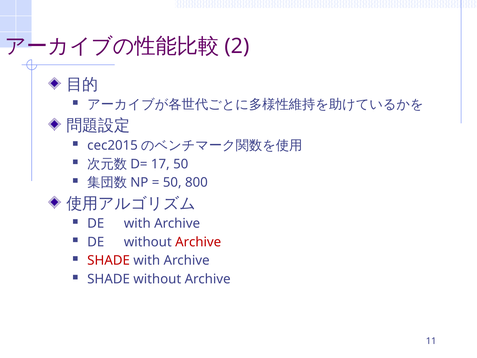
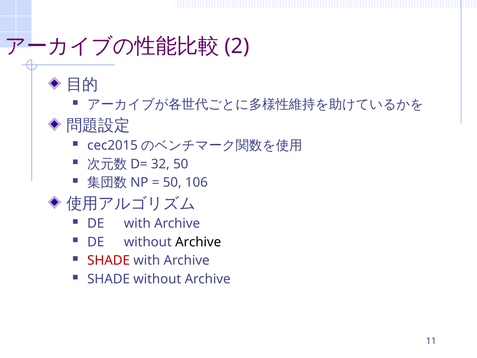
17: 17 -> 32 (160, 164)
800: 800 -> 106 (196, 182)
Archive colour: red -> black (198, 242)
